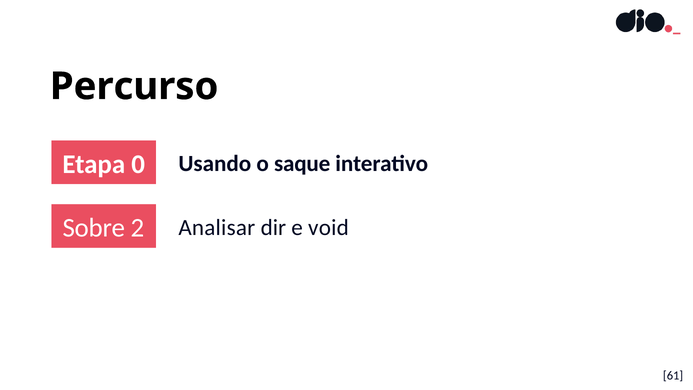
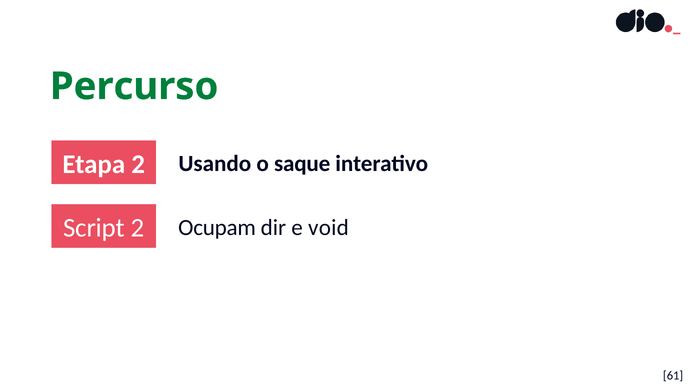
Percurso colour: black -> green (134, 86)
Etapa 0: 0 -> 2 (138, 164)
Sobre: Sobre -> Script (94, 228)
Analisar: Analisar -> Ocupam (217, 227)
